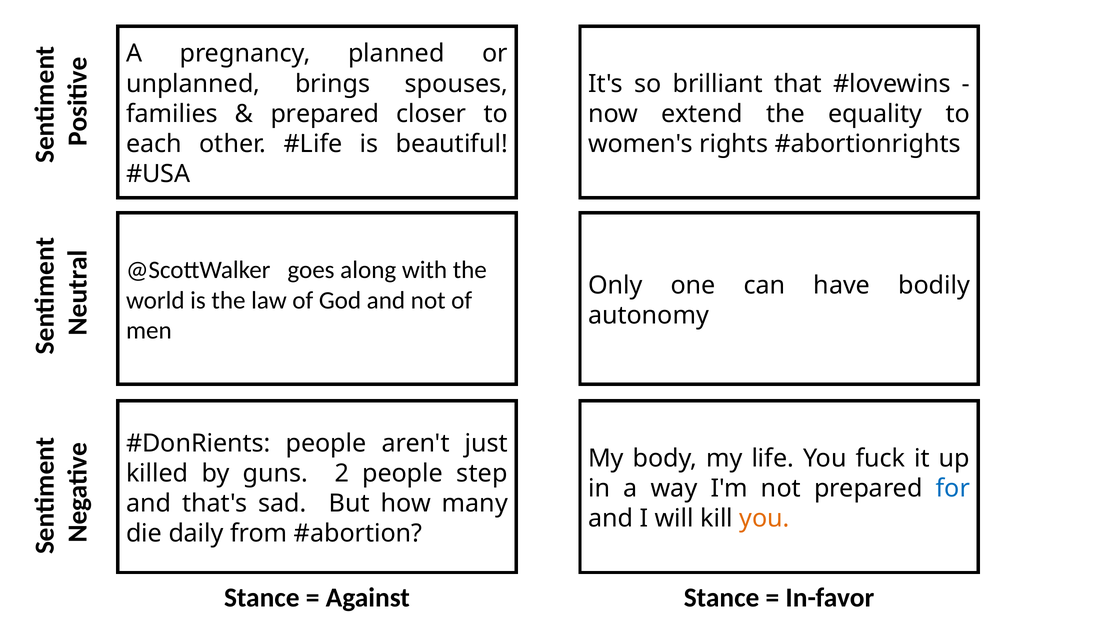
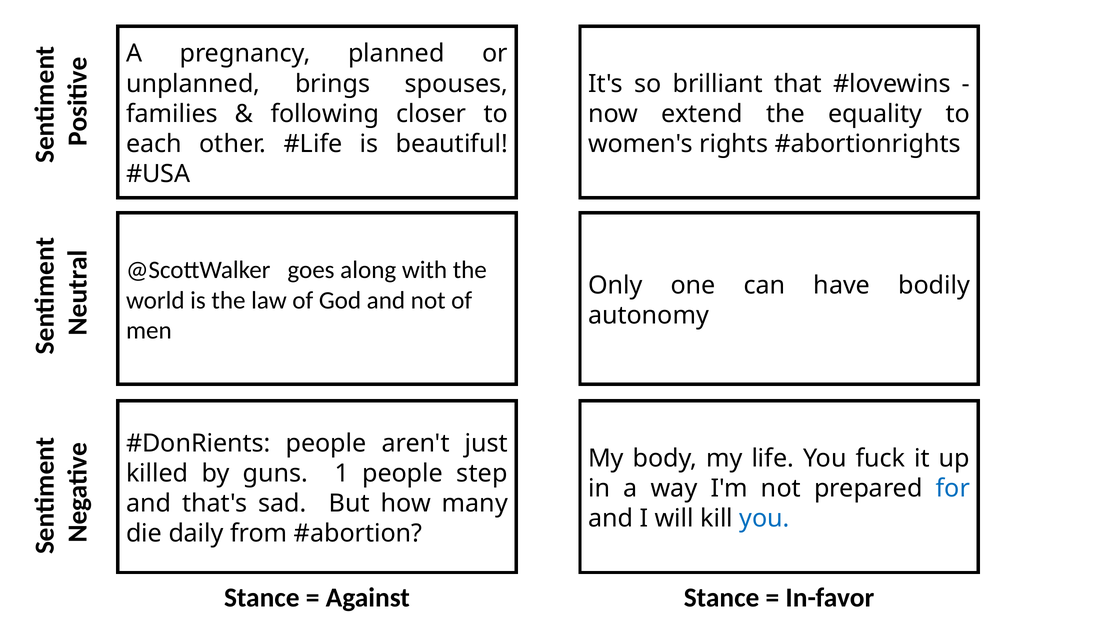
prepared: prepared -> following (325, 114)
2: 2 -> 1 (342, 473)
you colour: orange -> blue (765, 519)
